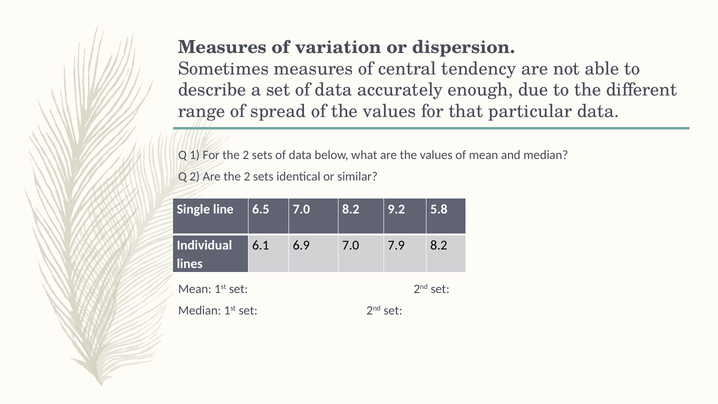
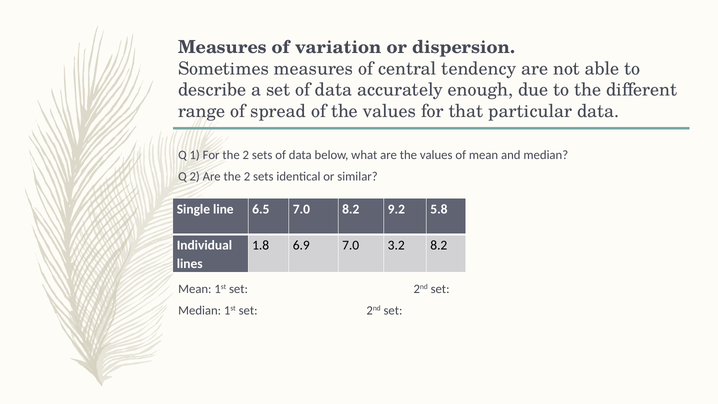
6.1: 6.1 -> 1.8 (261, 245)
7.9: 7.9 -> 3.2 (396, 245)
